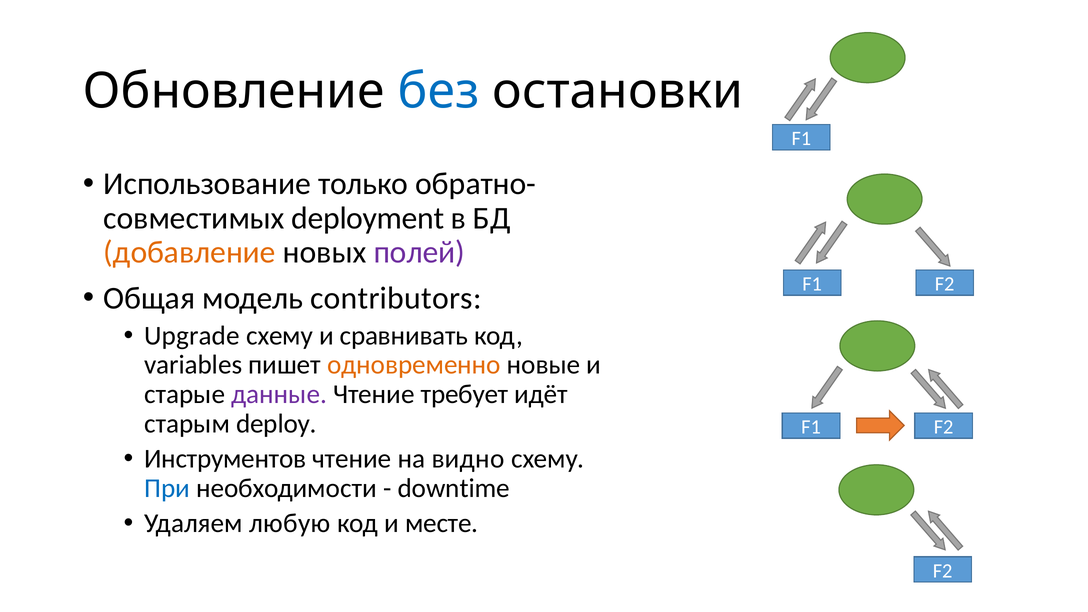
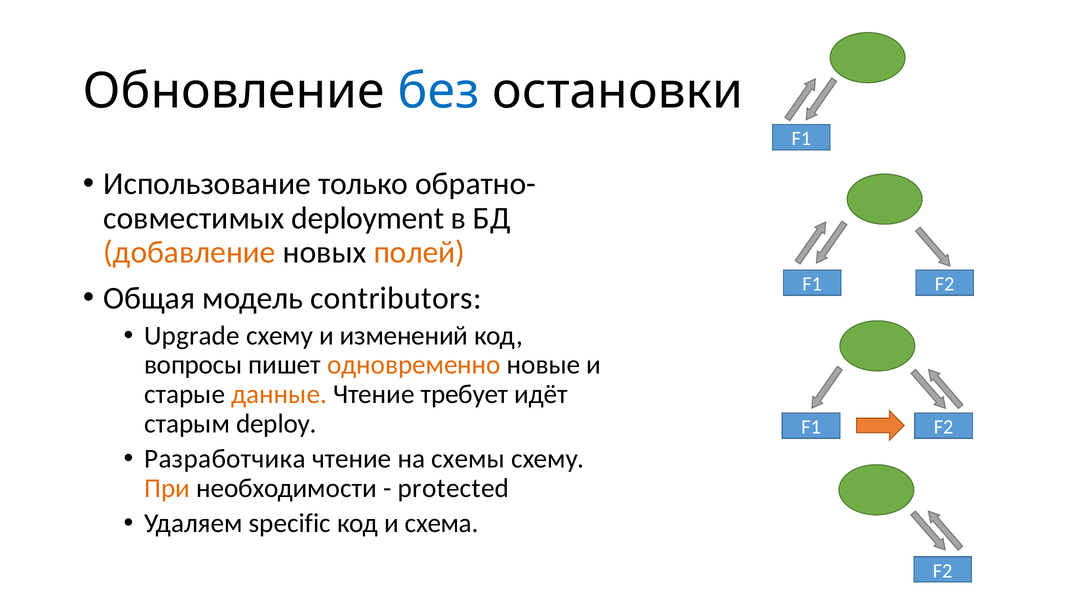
полей colour: purple -> orange (419, 253)
сравнивать: сравнивать -> изменений (404, 336)
variables: variables -> вопросы (193, 365)
данные colour: purple -> orange (279, 394)
Инструментов: Инструментов -> Разработчика (225, 459)
видно: видно -> схемы (468, 459)
При colour: blue -> orange (167, 488)
downtime: downtime -> protected (453, 488)
любую: любую -> specific (290, 523)
месте: месте -> схема (442, 523)
